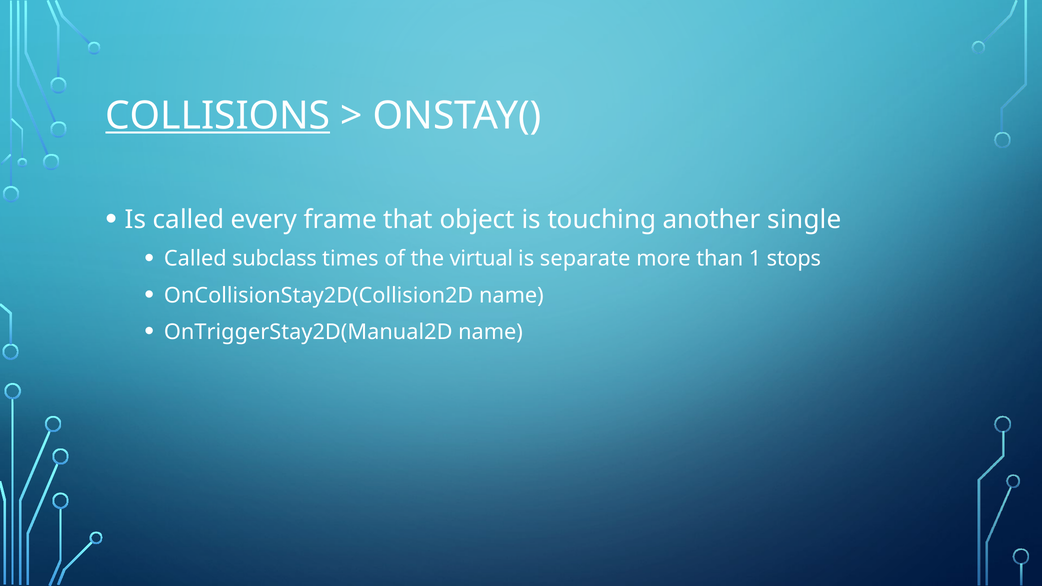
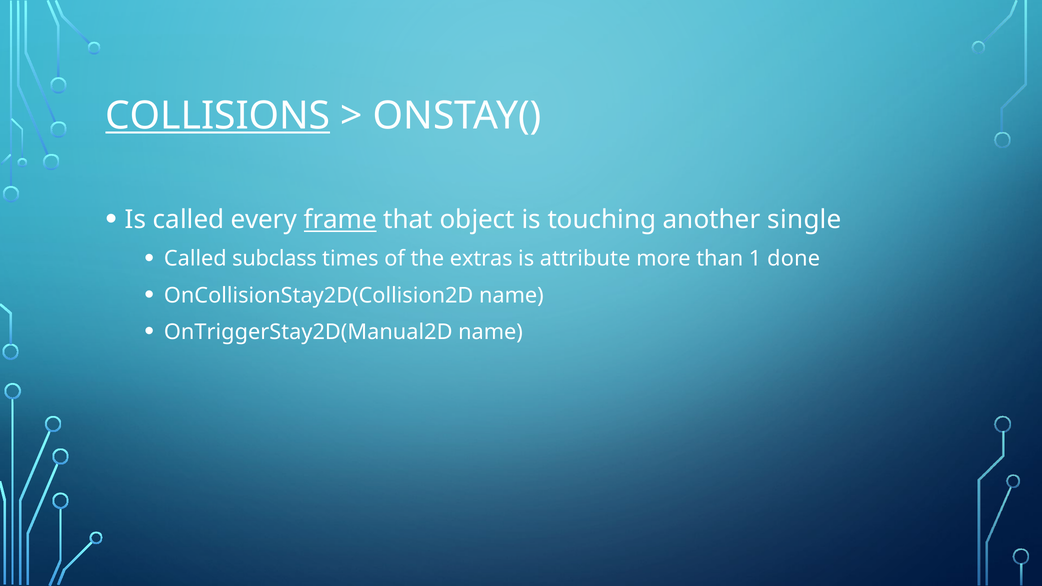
frame underline: none -> present (340, 220)
virtual: virtual -> extras (481, 259)
separate: separate -> attribute (585, 259)
stops: stops -> done (794, 259)
